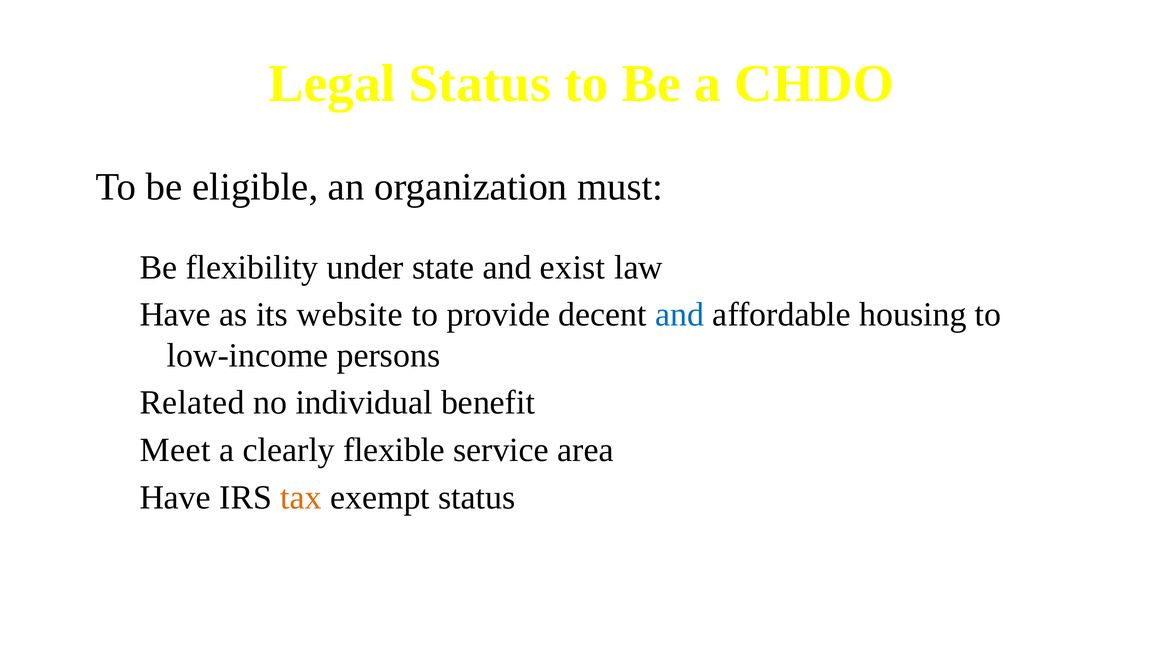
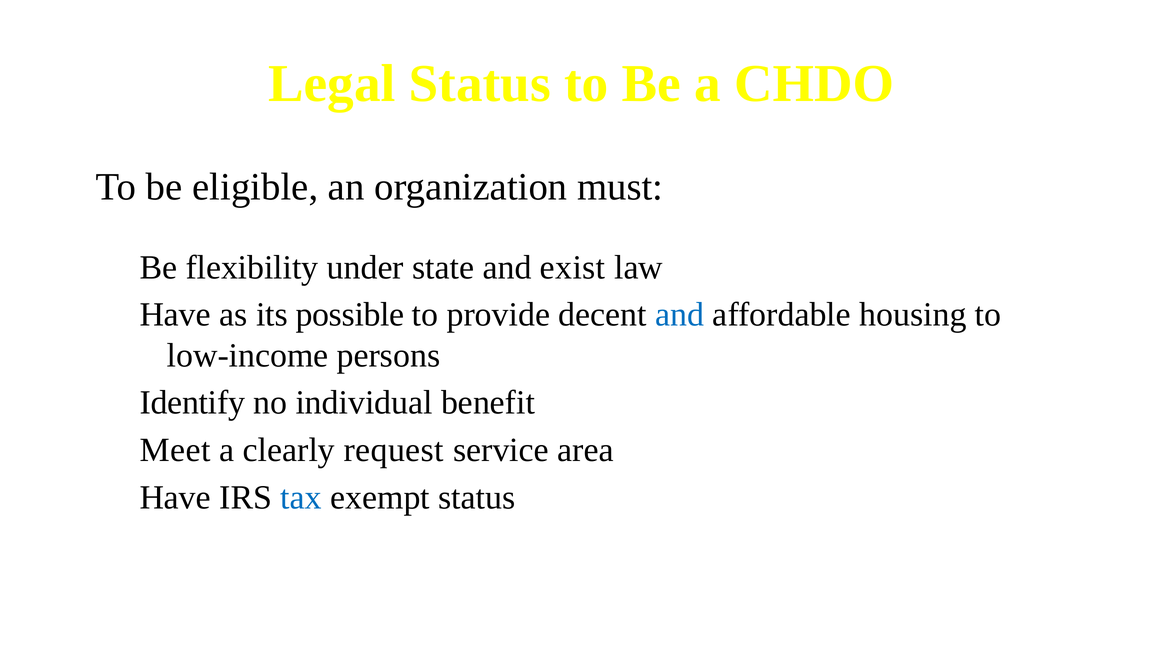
website: website -> possible (350, 315)
Related: Related -> Identify (192, 403)
flexible: flexible -> request (394, 450)
tax colour: orange -> blue (301, 498)
